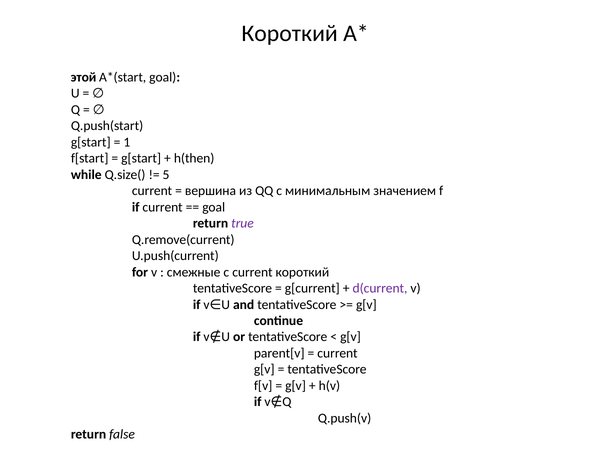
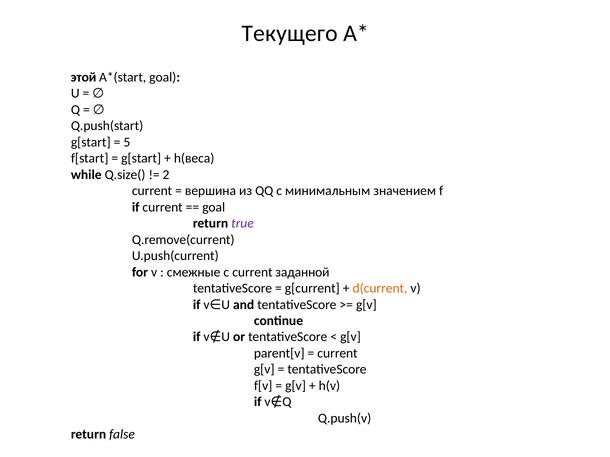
Короткий: Короткий -> Текущего (290, 33)
1: 1 -> 5 (127, 142)
h(then: h(then -> h(веса (194, 159)
5: 5 -> 2 (166, 175)
current короткий: короткий -> заданной (302, 272)
d(current colour: purple -> orange (380, 289)
